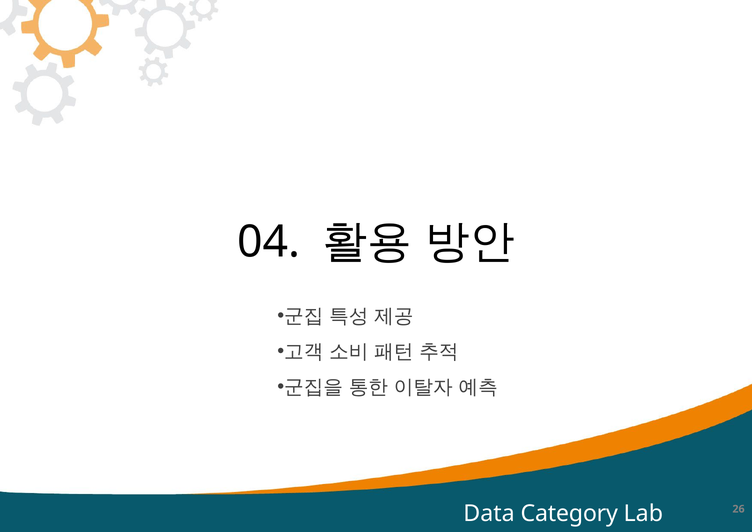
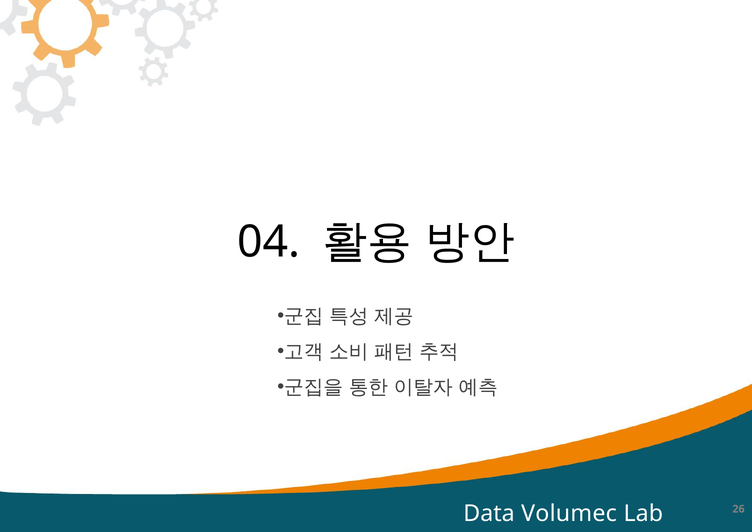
Category: Category -> Volumec (569, 513)
